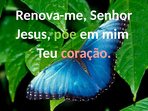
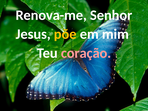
põe colour: light green -> yellow (65, 34)
